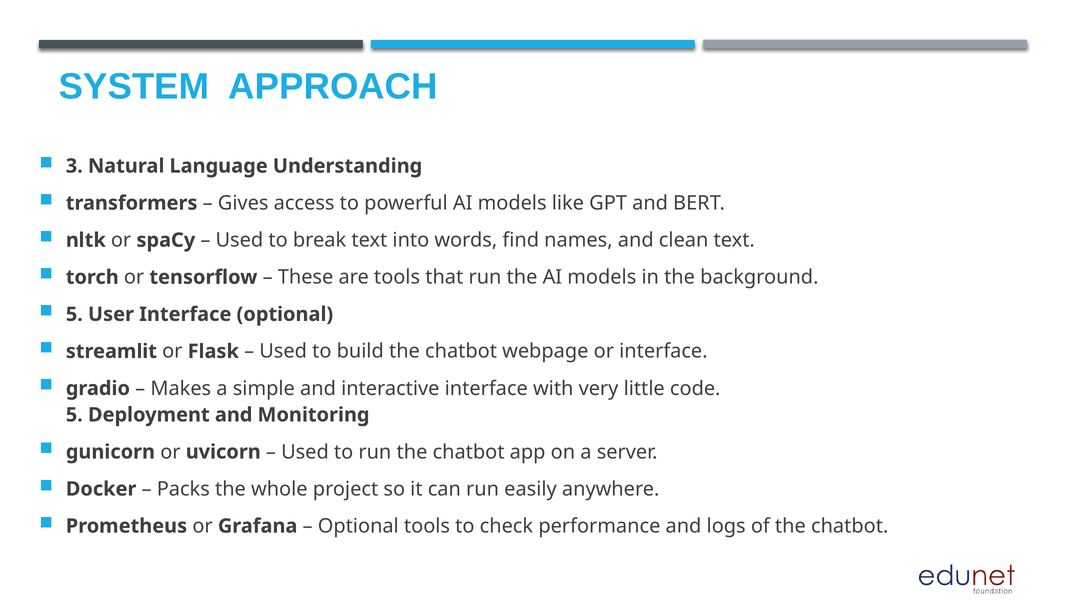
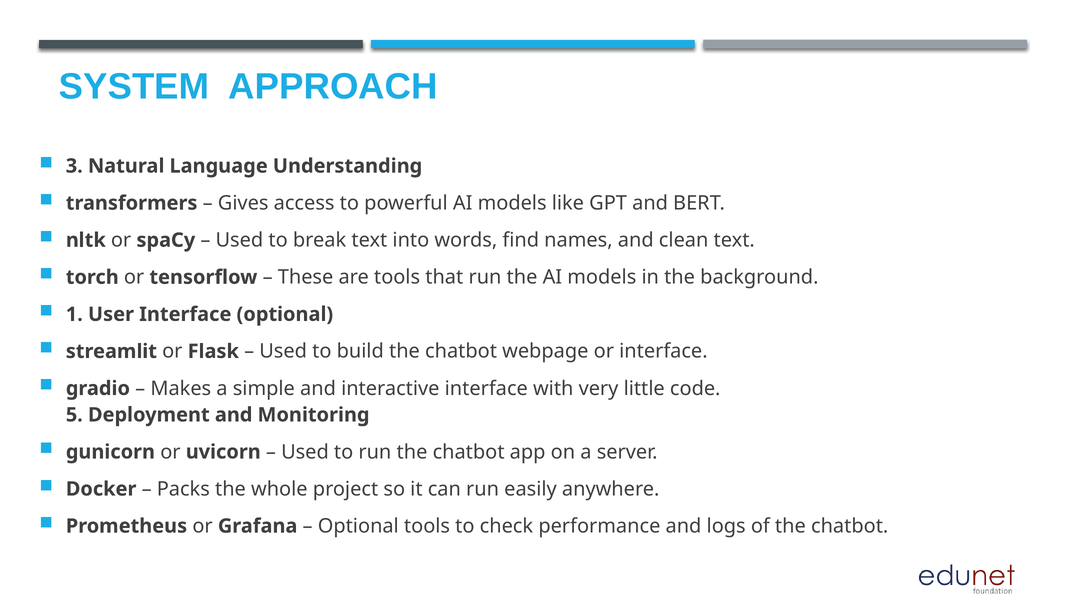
5: 5 -> 1 (74, 314)
